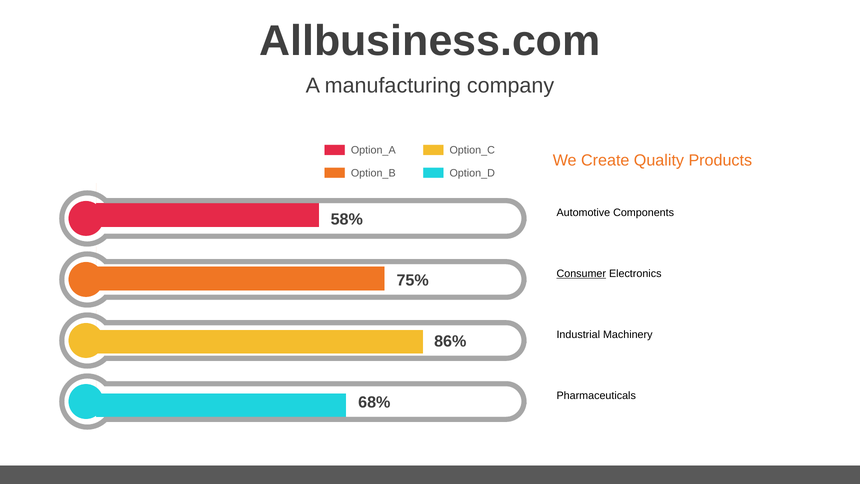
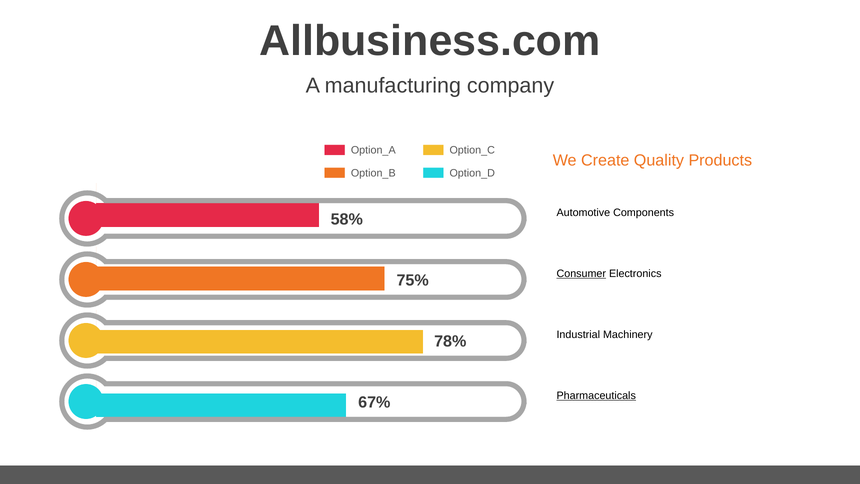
86%: 86% -> 78% (450, 341)
Pharmaceuticals underline: none -> present (596, 395)
68%: 68% -> 67% (374, 402)
